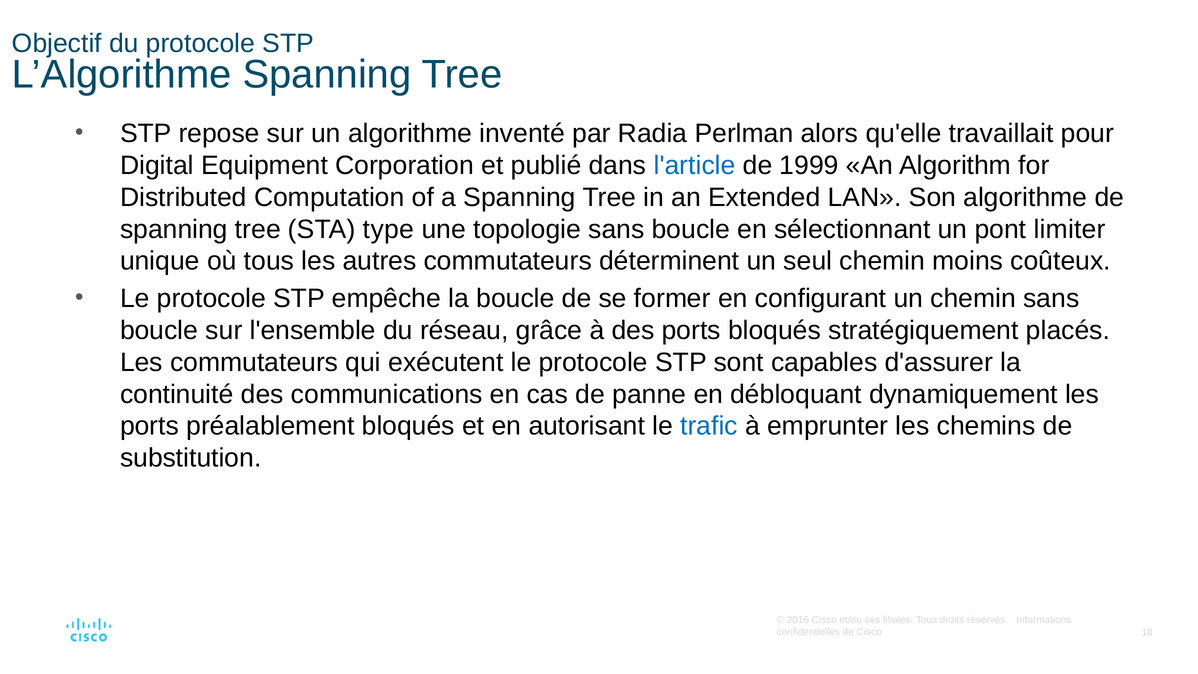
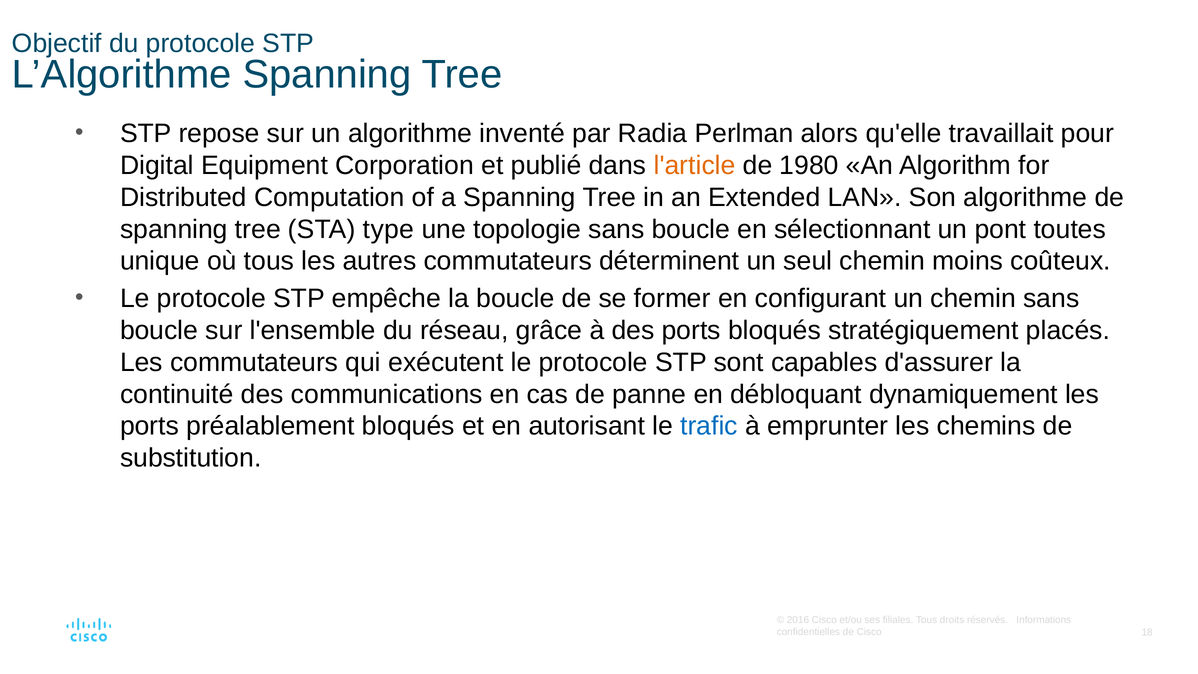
l'article colour: blue -> orange (695, 165)
1999: 1999 -> 1980 (809, 165)
limiter: limiter -> toutes (1070, 229)
